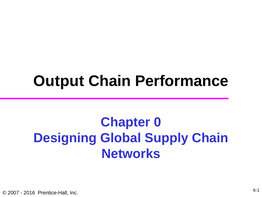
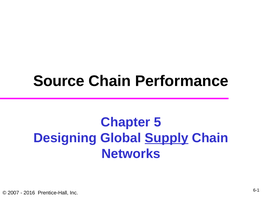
Output: Output -> Source (59, 81)
0: 0 -> 5 (157, 122)
Supply underline: none -> present (167, 138)
